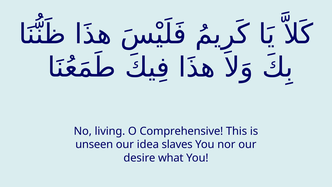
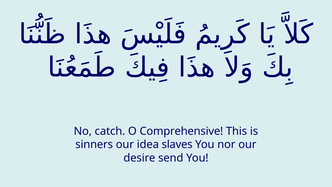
living: living -> catch (110, 131)
unseen: unseen -> sinners (94, 144)
what: what -> send (171, 158)
